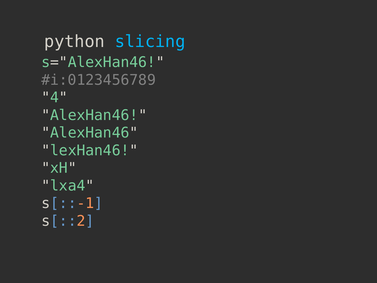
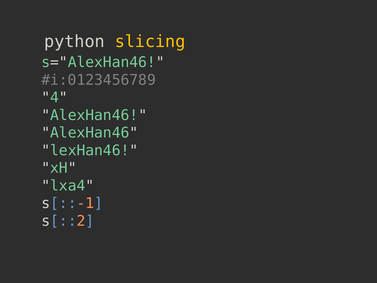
slicing colour: light blue -> yellow (150, 42)
